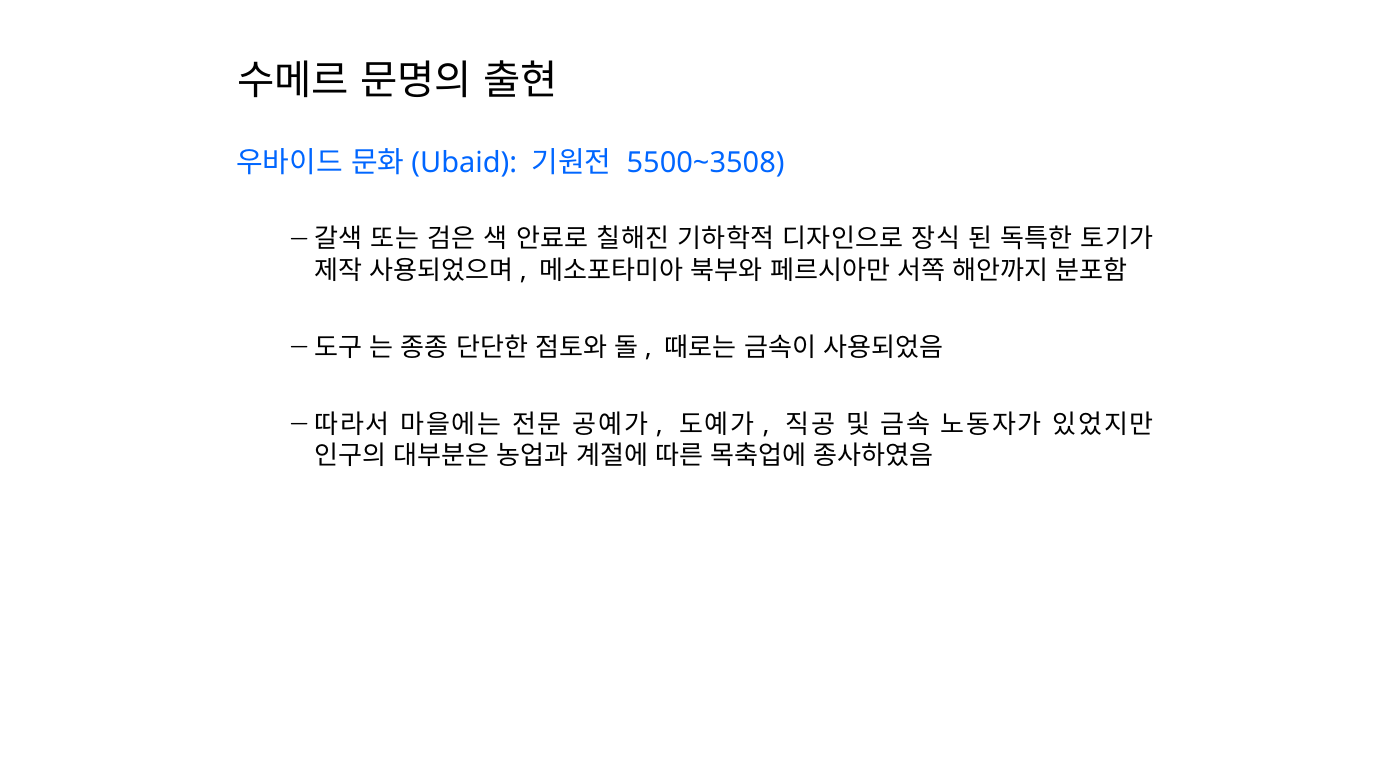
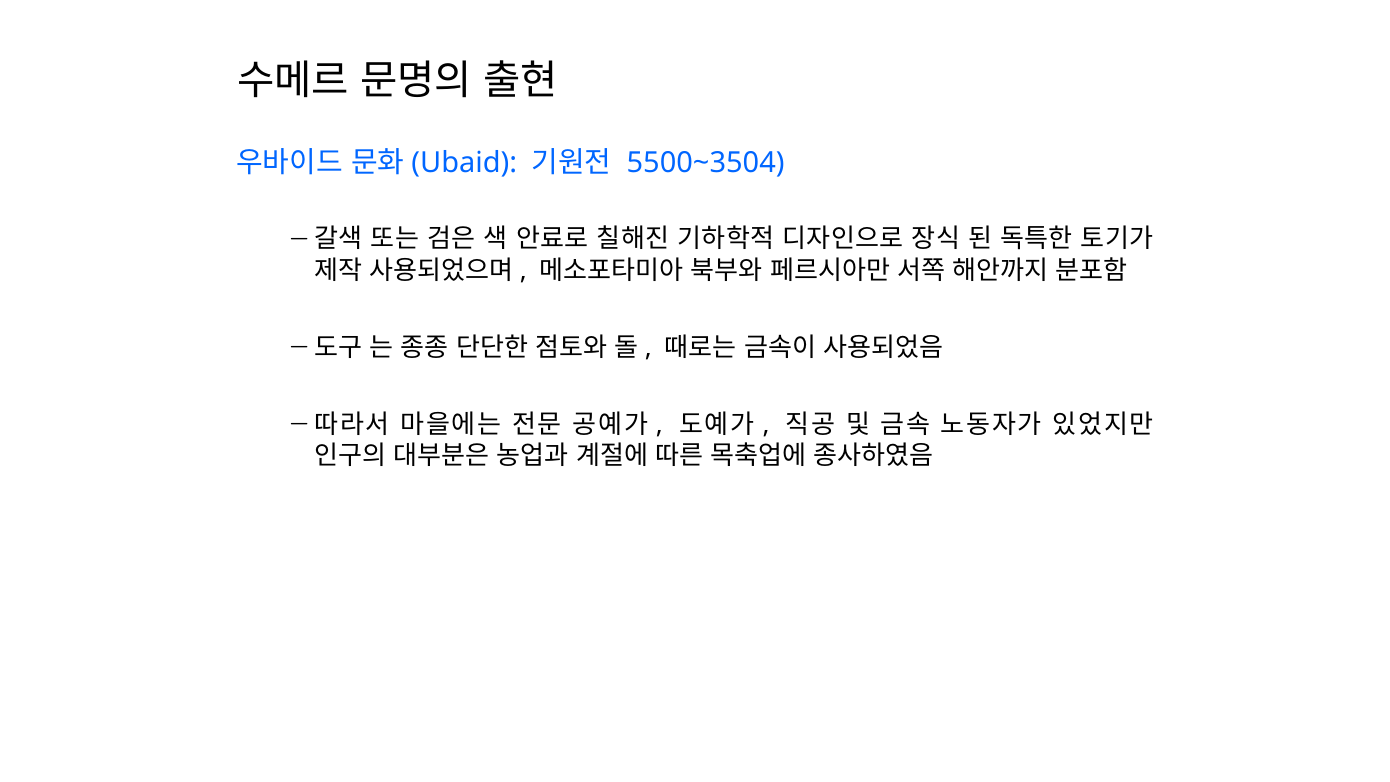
5500~3508: 5500~3508 -> 5500~3504 (706, 163)
